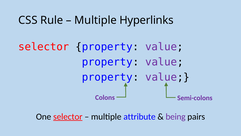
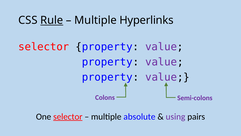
Rule underline: none -> present (52, 20)
attribute: attribute -> absolute (139, 116)
being: being -> using (176, 116)
